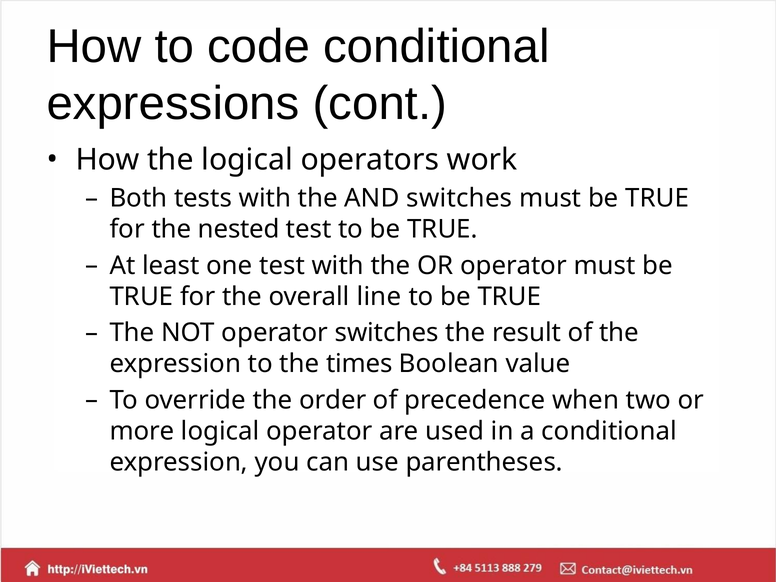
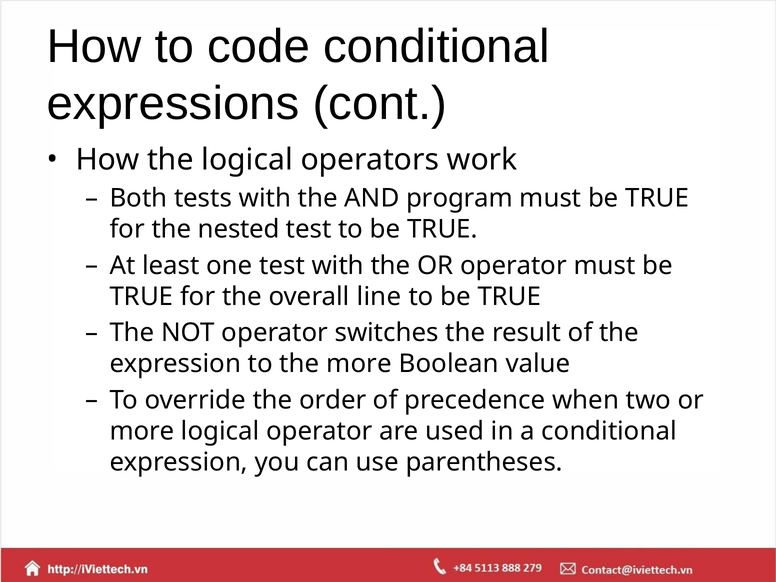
AND switches: switches -> program (460, 198)
the times: times -> more (359, 364)
